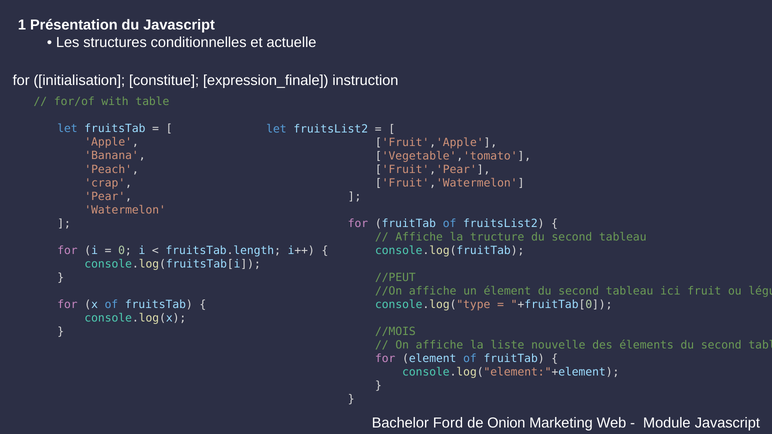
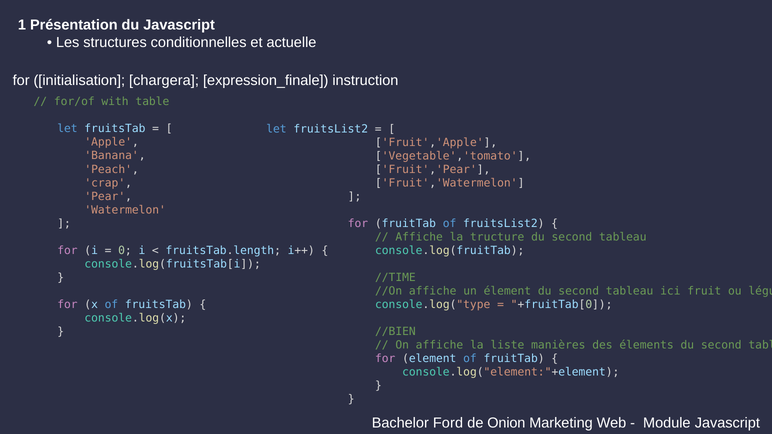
constitue: constitue -> chargera (164, 81)
//PEUT: //PEUT -> //TIME (395, 278)
//MOIS: //MOIS -> //BIEN (395, 332)
nouvelle: nouvelle -> manières (558, 345)
